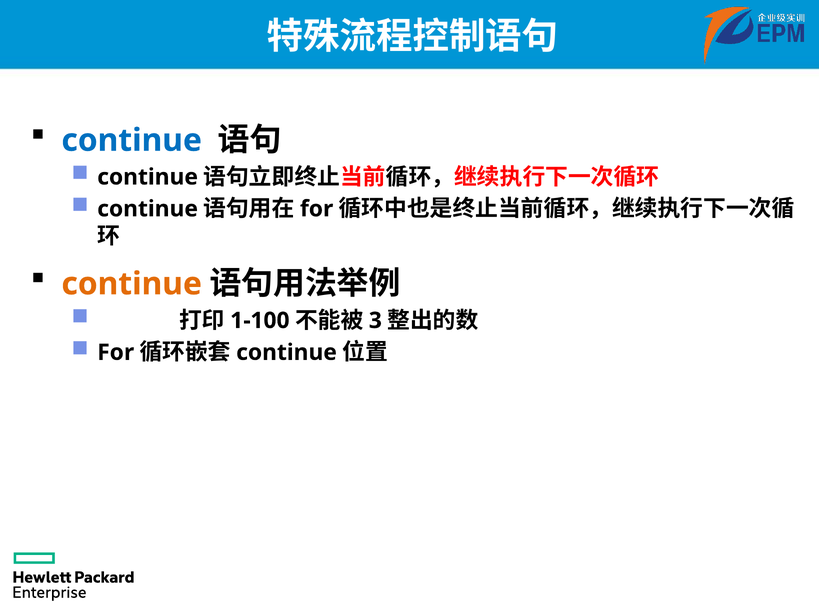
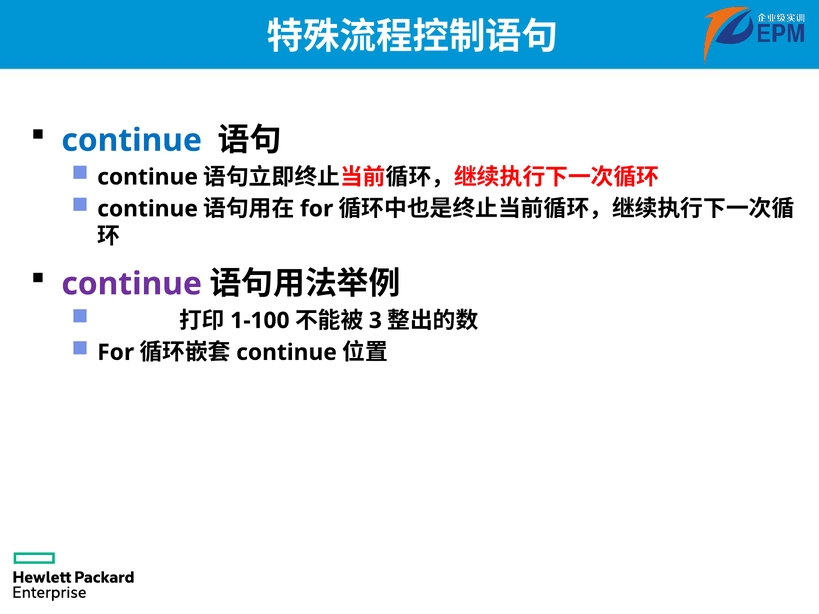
continue colour: orange -> purple (132, 284)
